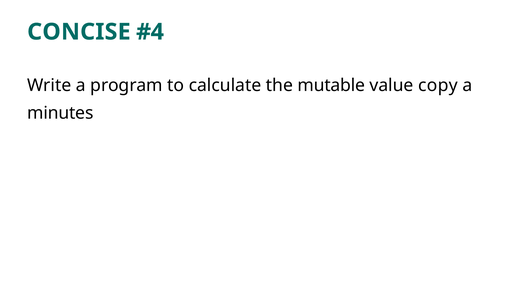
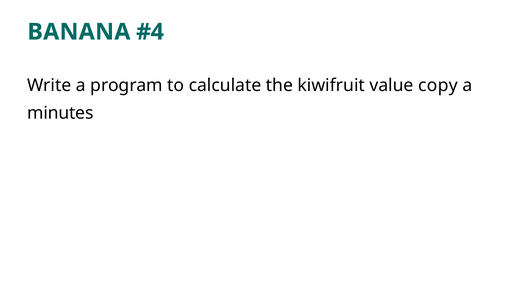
CONCISE: CONCISE -> BANANA (79, 32)
mutable: mutable -> kiwifruit (331, 85)
